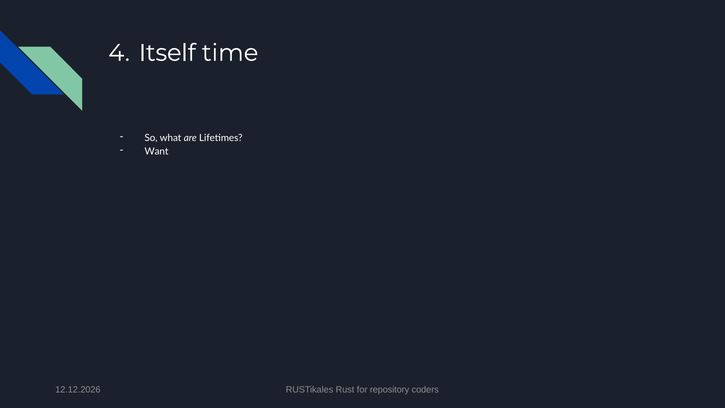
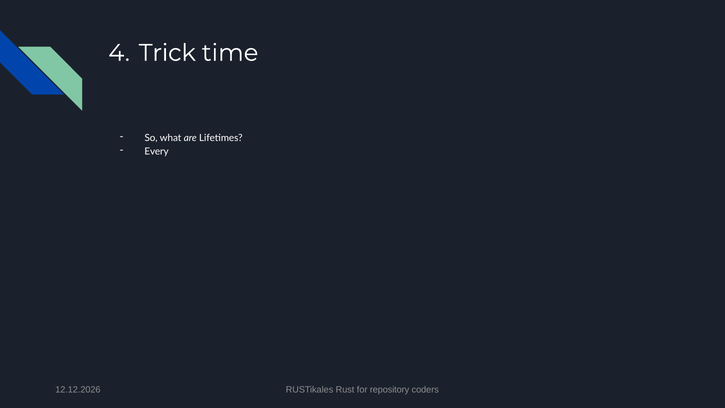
Itself: Itself -> Trick (167, 53)
Want: Want -> Every (157, 152)
